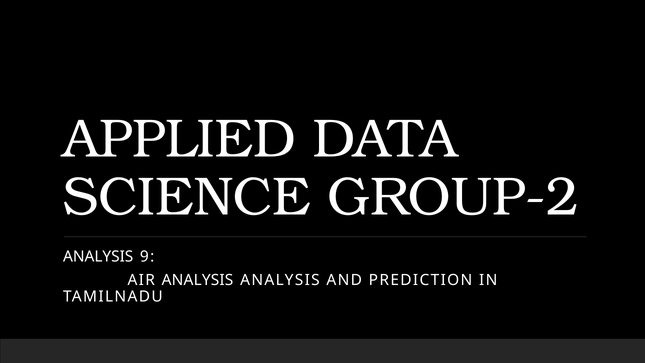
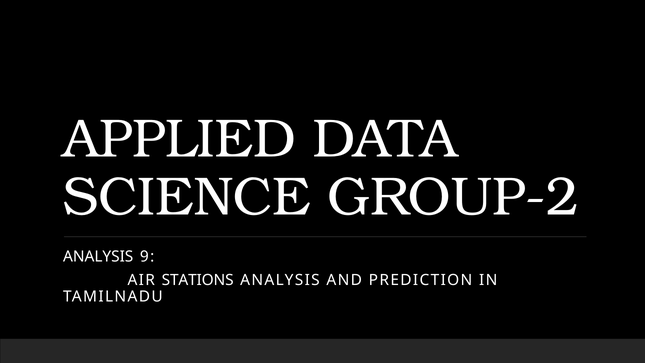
AIR ANALYSIS: ANALYSIS -> STATIONS (198, 280)
